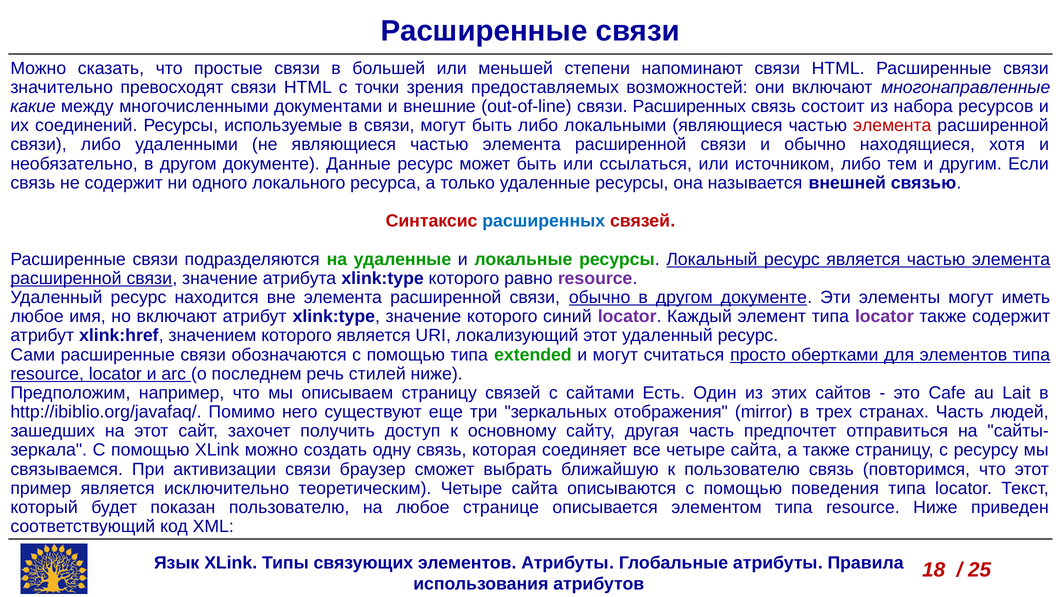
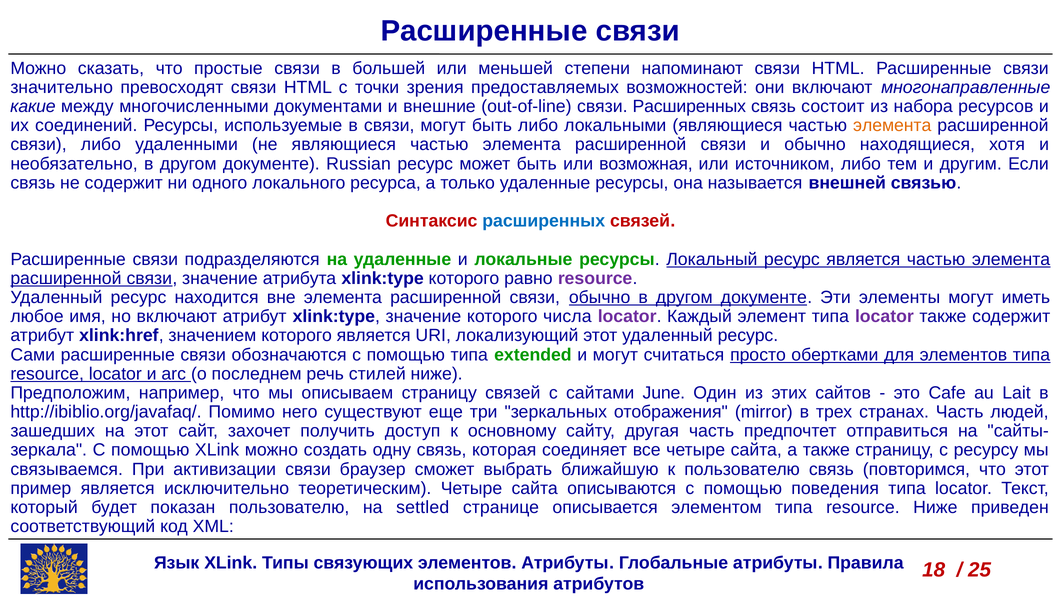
элемента colour: red -> orange (892, 125)
Данные: Данные -> Russian (359, 164)
ссылаться: ссылаться -> возможная (646, 164)
синий: синий -> числа (567, 316)
Есть: Есть -> June (664, 393)
на любое: любое -> settled (423, 507)
